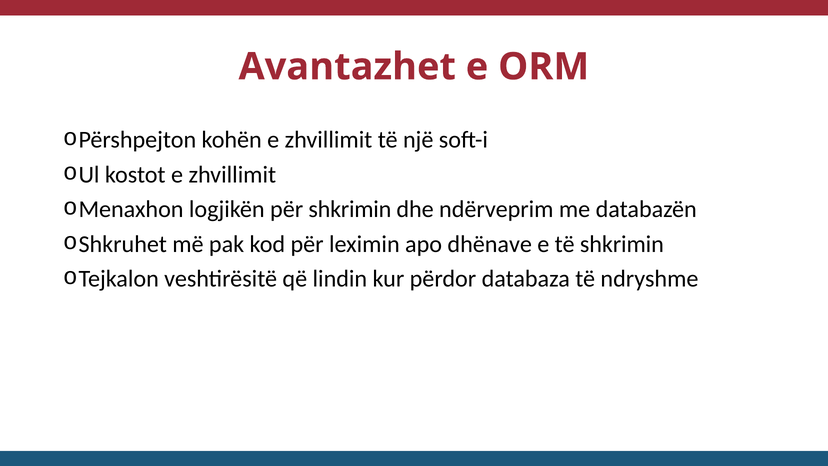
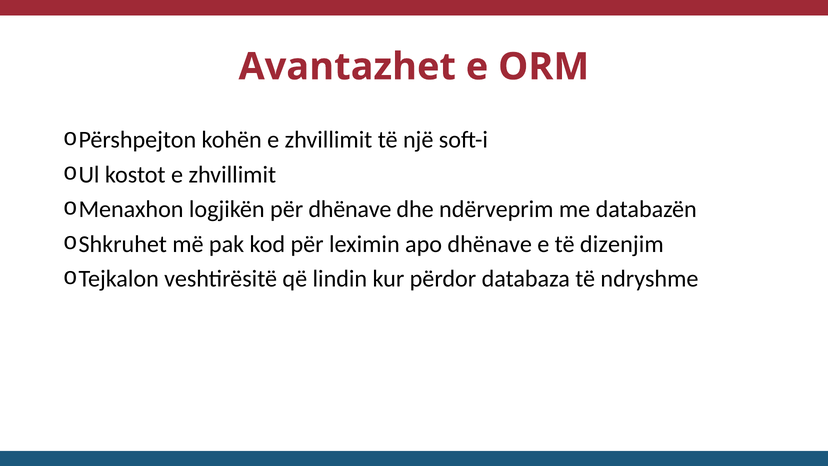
për shkrimin: shkrimin -> dhënave (350, 209)
të shkrimin: shkrimin -> dizenjim (622, 244)
